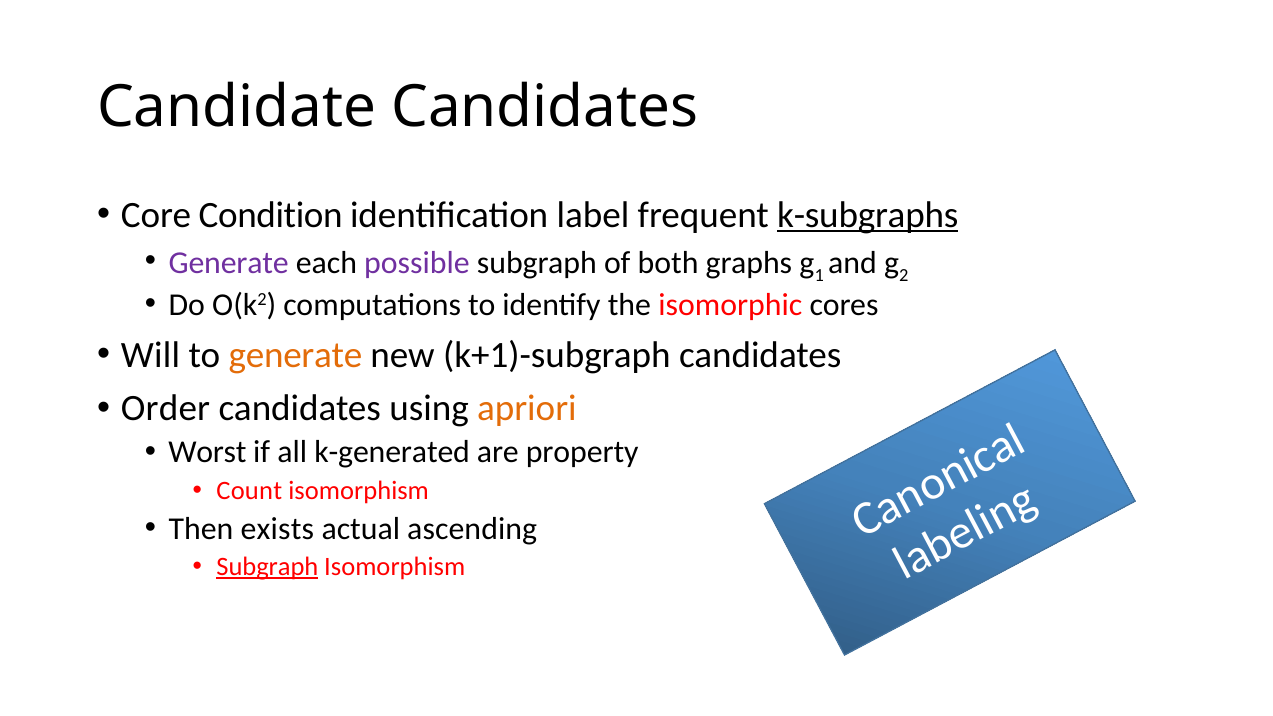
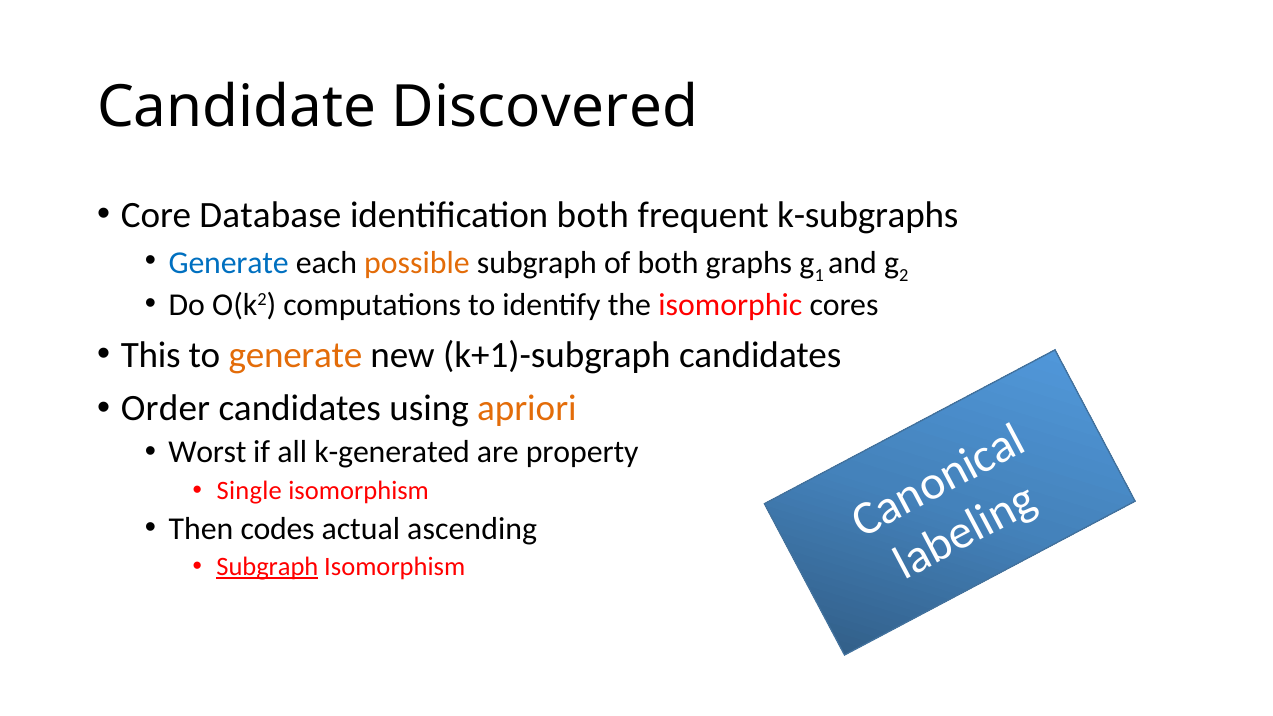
Candidate Candidates: Candidates -> Discovered (545, 107)
Condition: Condition -> Database (270, 215)
identification label: label -> both (593, 215)
k-subgraphs underline: present -> none (868, 215)
Generate colour: purple -> blue (229, 263)
possible colour: purple -> orange (417, 263)
Will: Will -> This (151, 355)
Count: Count -> Single (249, 490)
exists: exists -> codes (278, 529)
